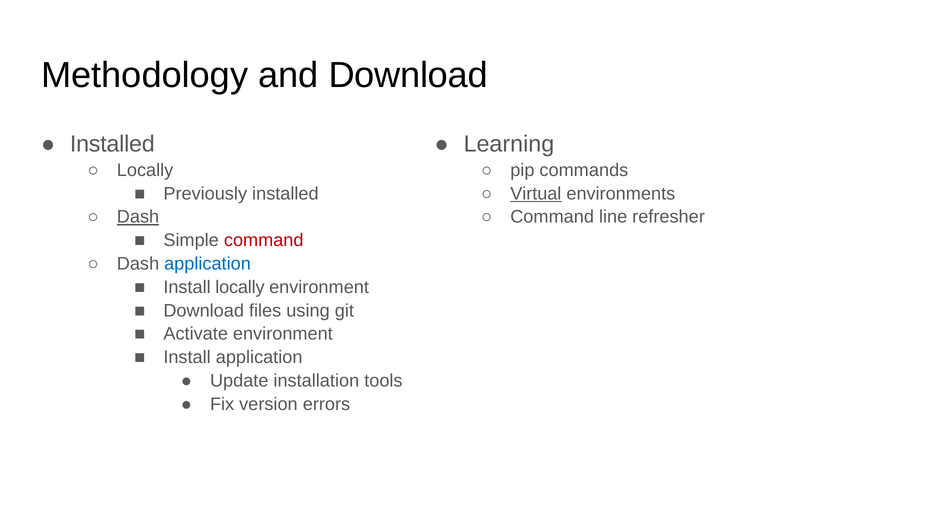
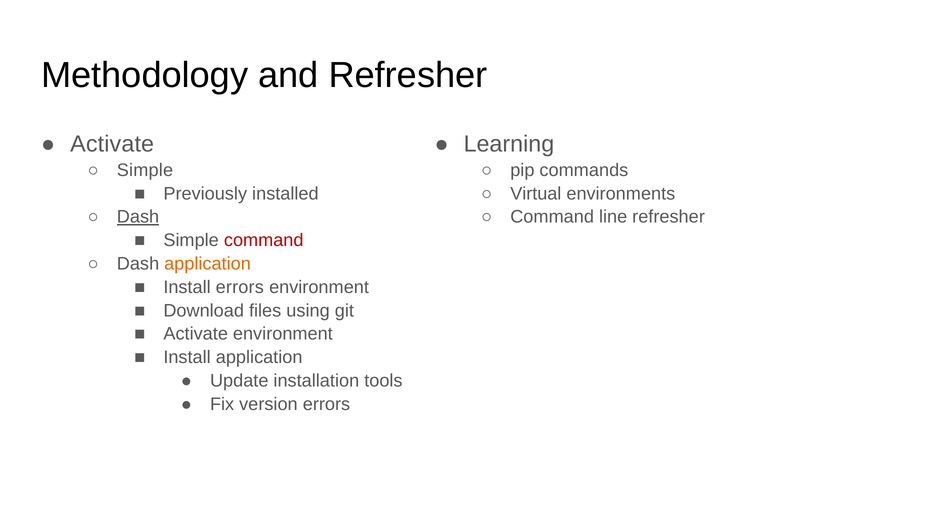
and Download: Download -> Refresher (408, 75)
Installed: Installed -> Activate (112, 144)
Locally: Locally -> Simple (145, 170)
Virtual underline: present -> none (536, 194)
application colour: blue -> orange (207, 264)
Install locally: locally -> errors (240, 287)
